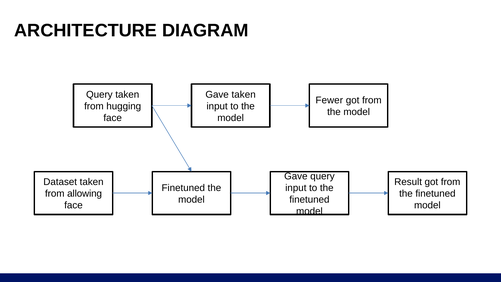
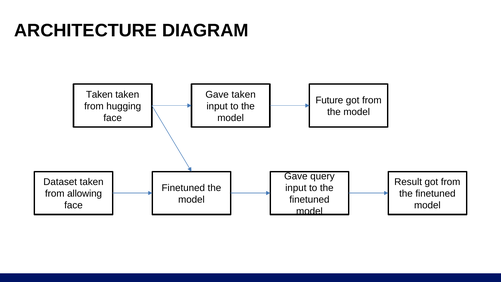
Query: Query -> Taken (99, 94)
Fewer: Fewer -> Future (329, 100)
